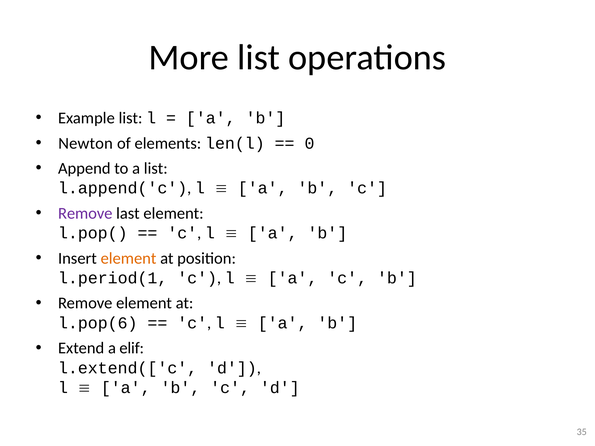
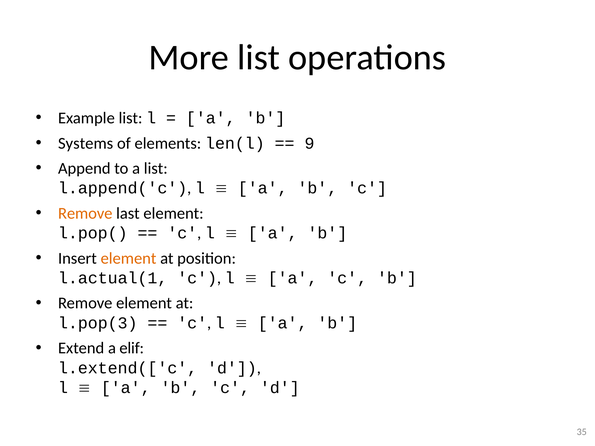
Newton: Newton -> Systems (86, 143)
0: 0 -> 9 (309, 143)
Remove colour: purple -> orange (85, 213)
l.period(1: l.period(1 -> l.actual(1 (113, 278)
l.pop(6: l.pop(6 -> l.pop(3 (98, 323)
